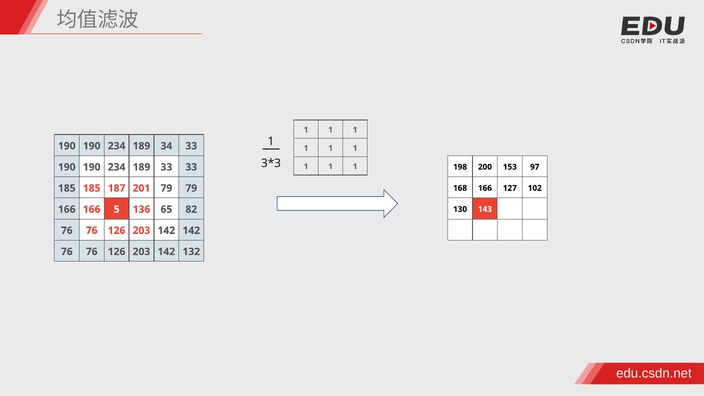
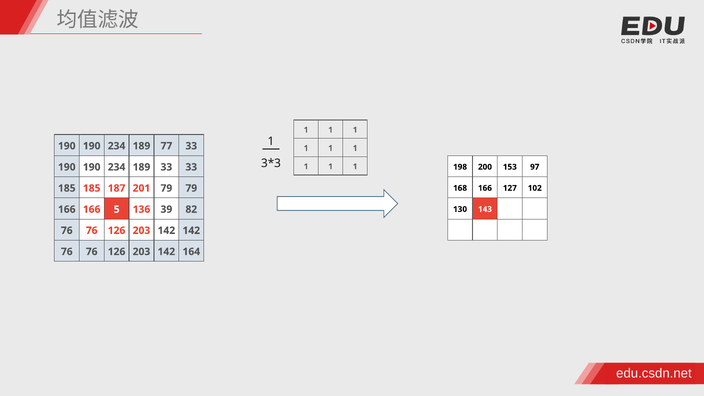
34: 34 -> 77 (166, 146)
65: 65 -> 39 (166, 209)
132: 132 -> 164 (191, 252)
